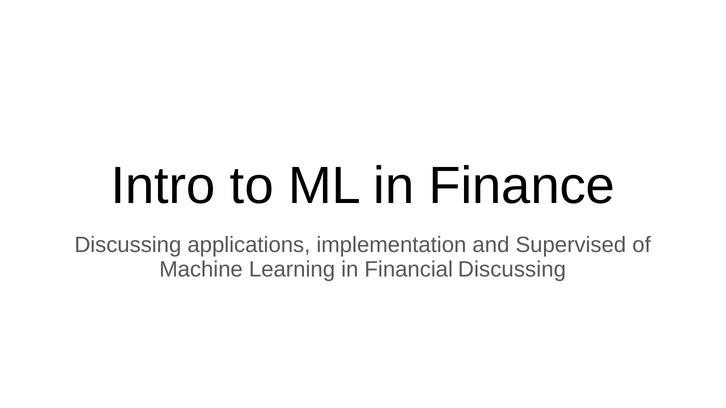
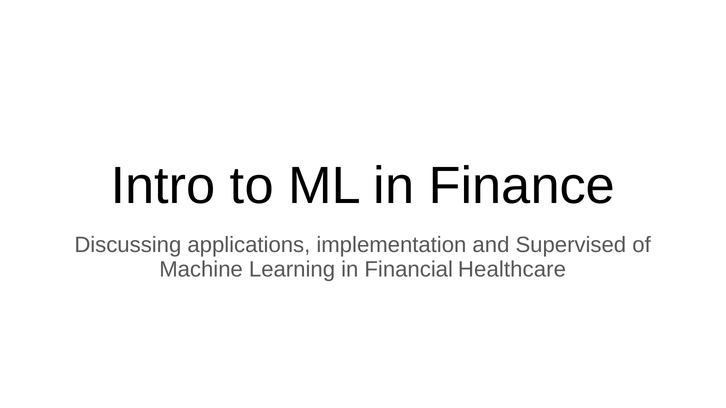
Financial Discussing: Discussing -> Healthcare (512, 270)
